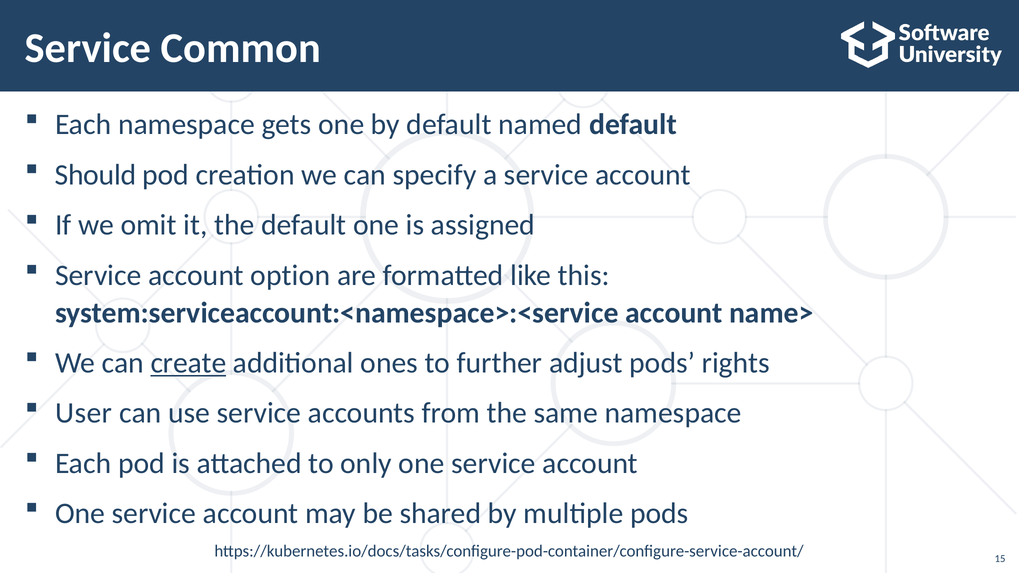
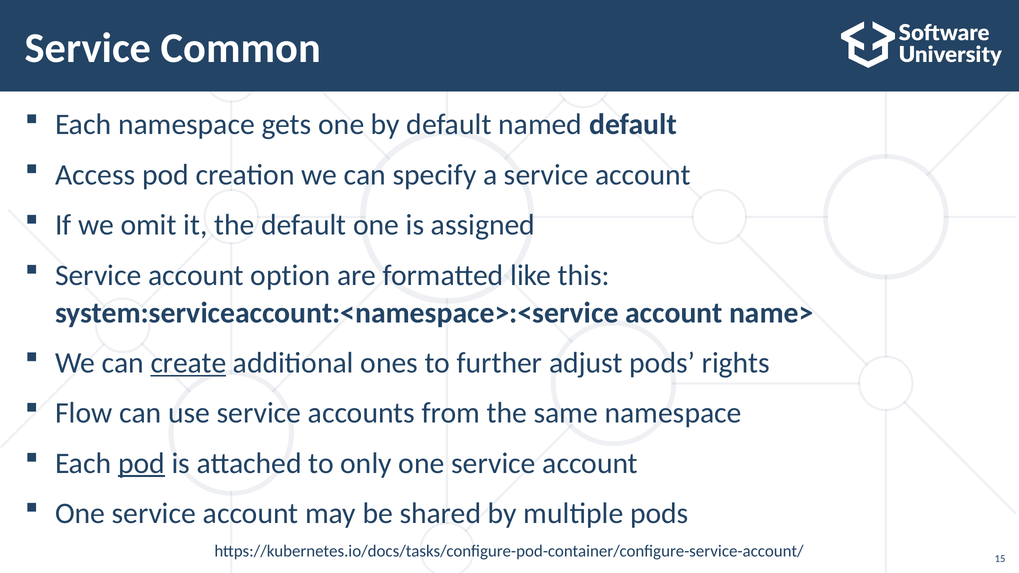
Should: Should -> Access (95, 175)
User: User -> Flow (84, 413)
pod underline: none -> present (141, 463)
